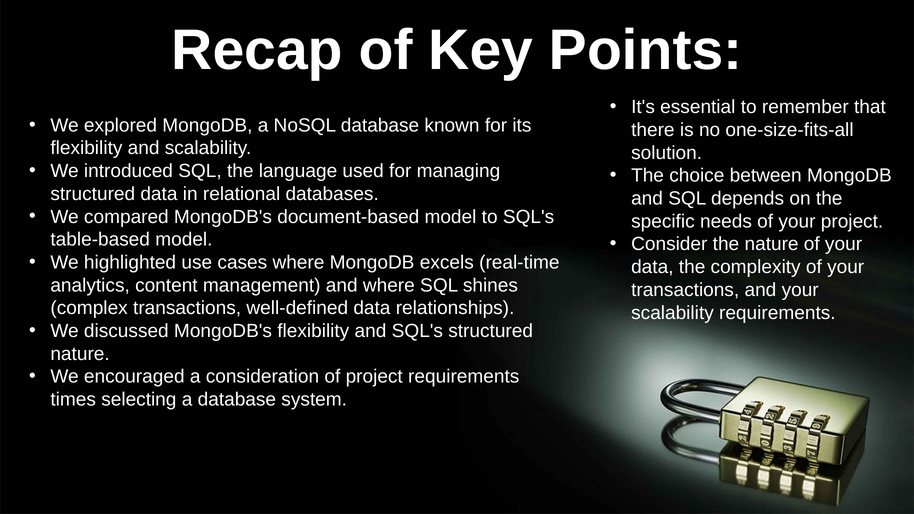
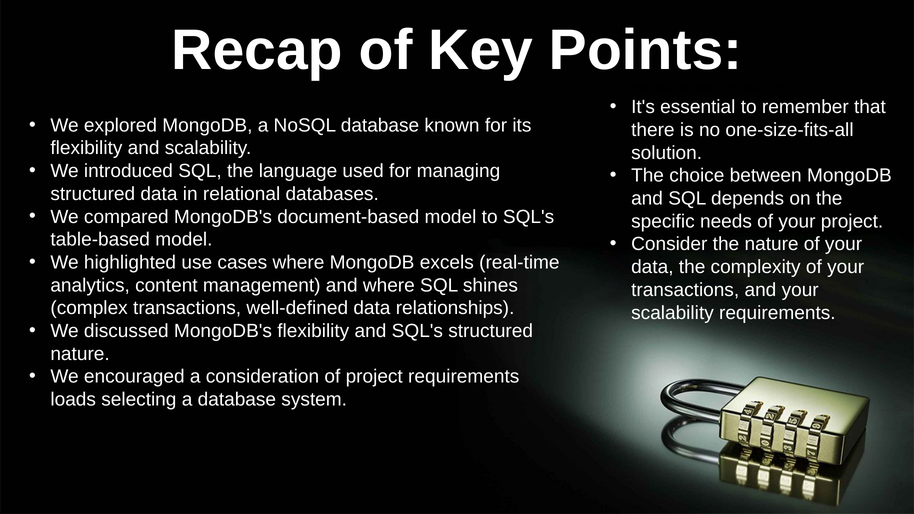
times: times -> loads (73, 400)
